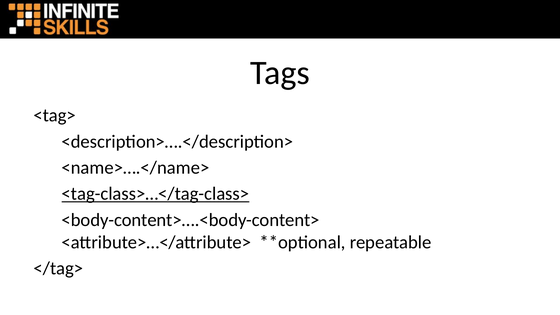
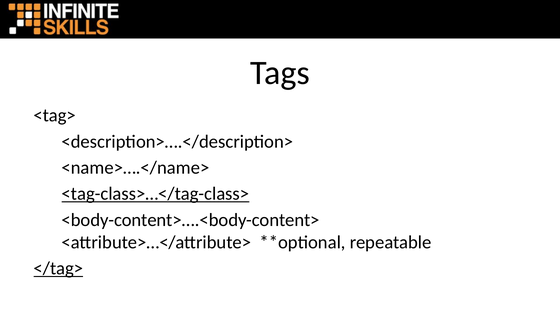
</tag> underline: none -> present (58, 268)
